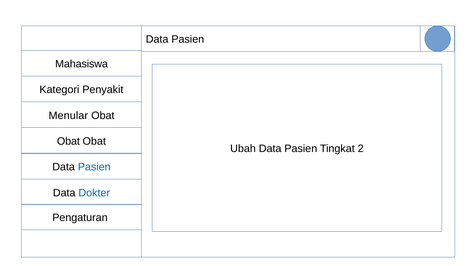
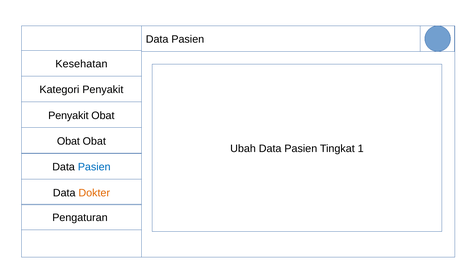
Mahasiswa: Mahasiswa -> Kesehatan (81, 64)
Menular: Menular -> Penyakit (68, 116)
2: 2 -> 1 (361, 149)
Dokter colour: blue -> orange (94, 193)
